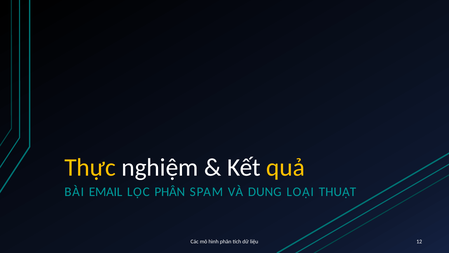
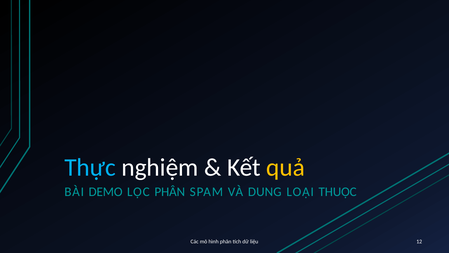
Thực colour: yellow -> light blue (90, 167)
EMAIL: EMAIL -> DEMO (106, 192)
THUẬT: THUẬT -> THUỘC (338, 192)
